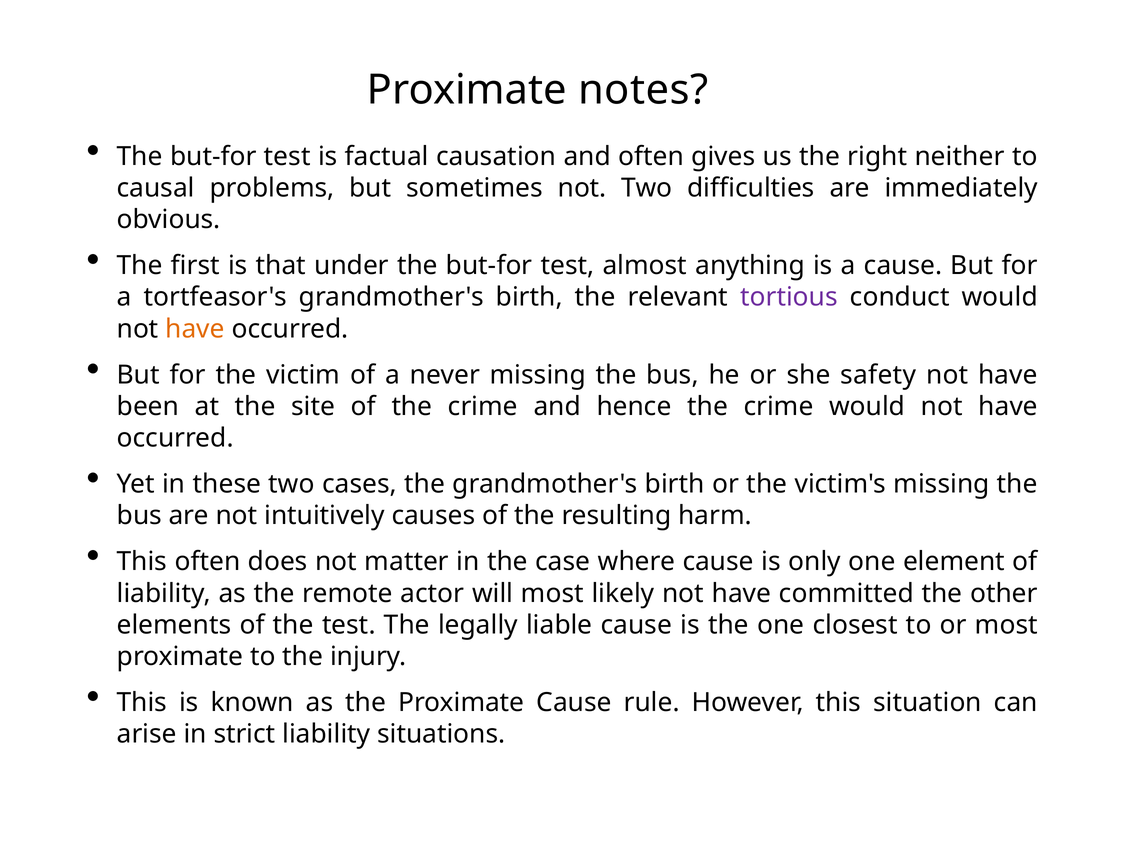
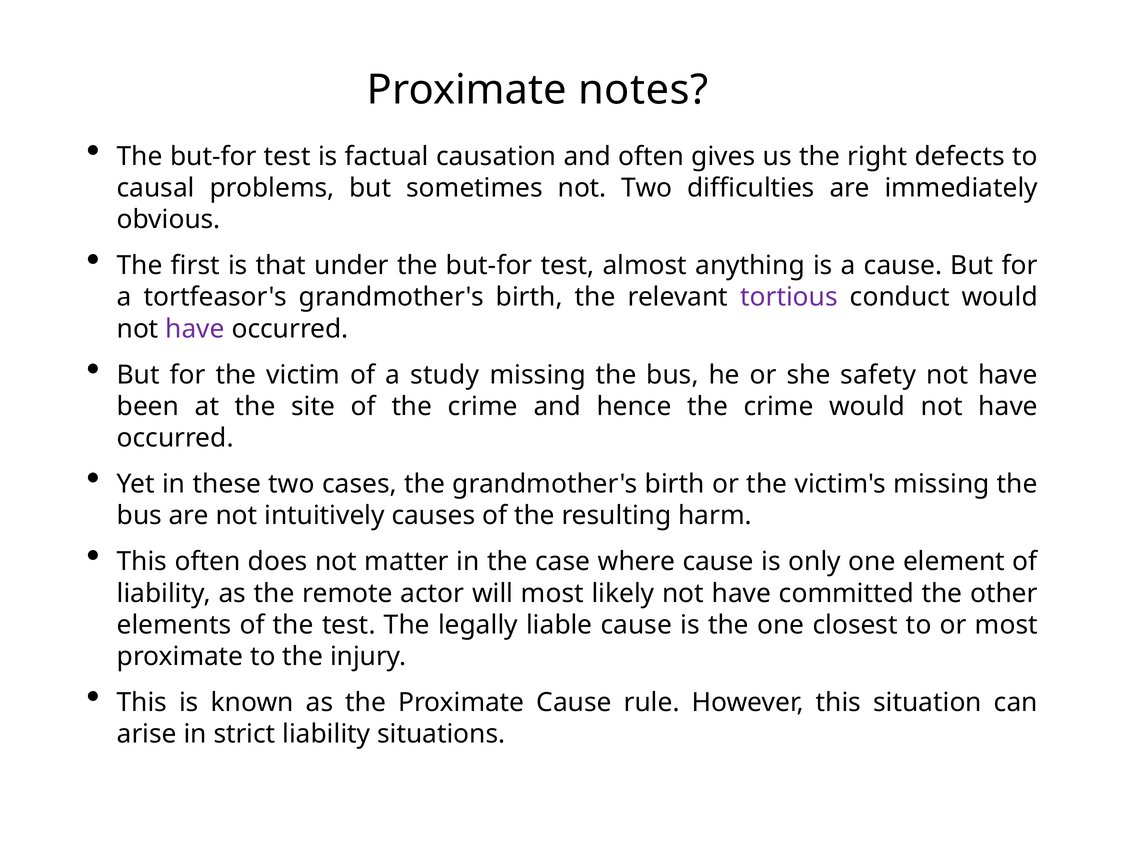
neither: neither -> defects (960, 156)
have colour: orange -> purple (195, 329)
never: never -> study (445, 375)
